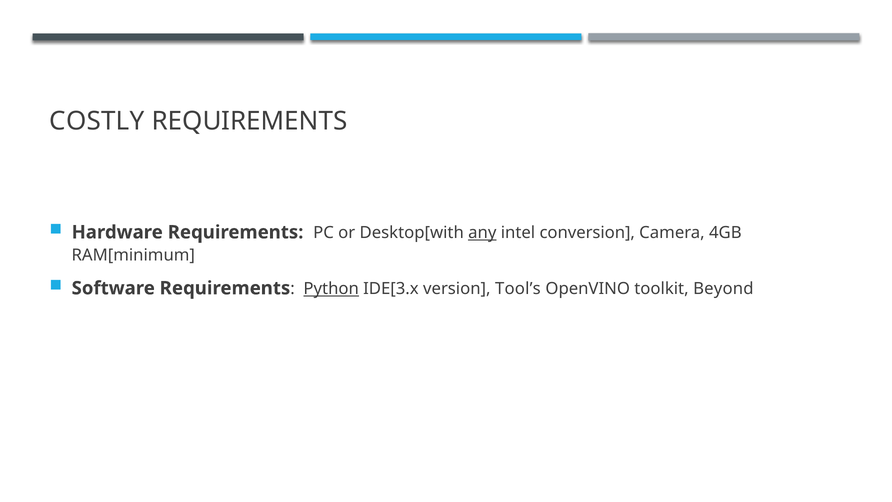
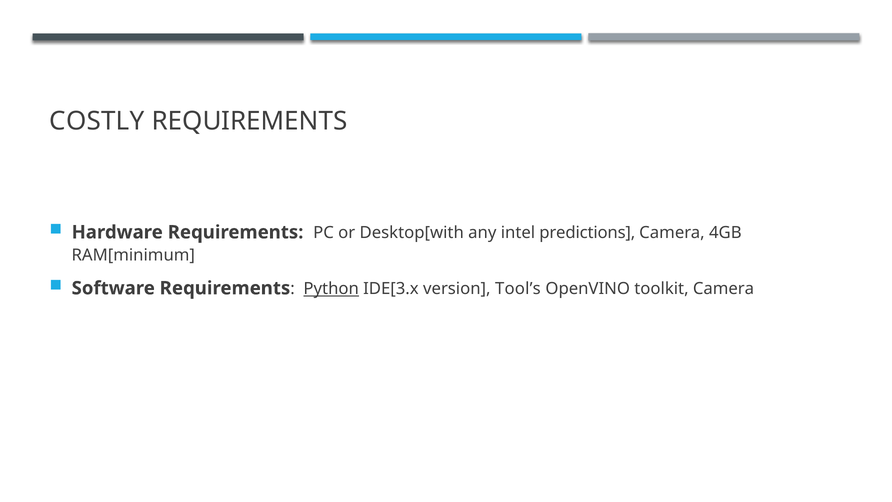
any underline: present -> none (482, 233)
conversion: conversion -> predictions (587, 233)
toolkit Beyond: Beyond -> Camera (723, 289)
